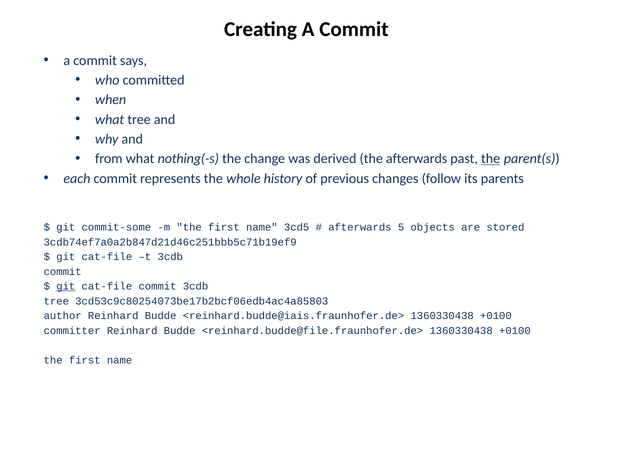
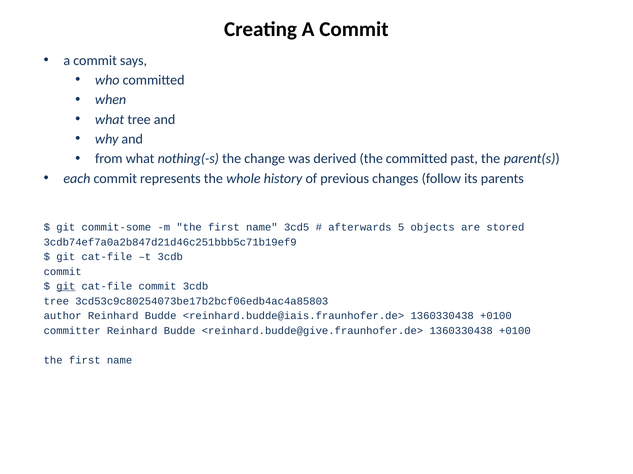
the afterwards: afterwards -> committed (417, 159)
the underline: present -> none (491, 159)
<reinhard.budde@file.fraunhofer.de>: <reinhard.budde@file.fraunhofer.de> -> <reinhard.budde@give.fraunhofer.de> (312, 331)
